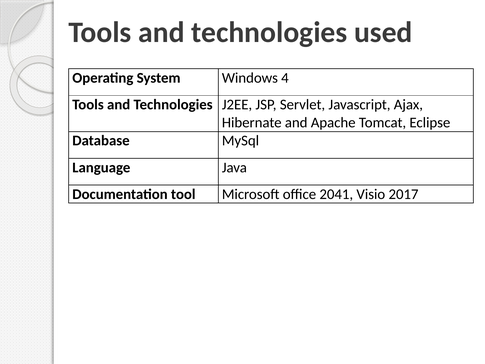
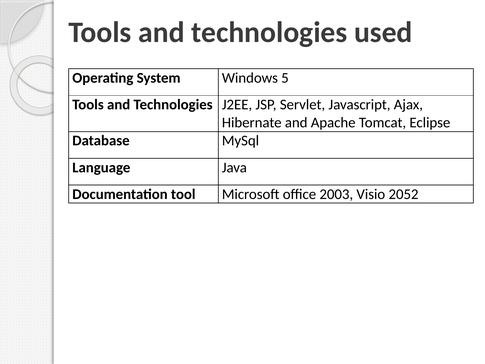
4: 4 -> 5 (285, 78)
2041: 2041 -> 2003 (336, 194)
2017: 2017 -> 2052 (404, 194)
